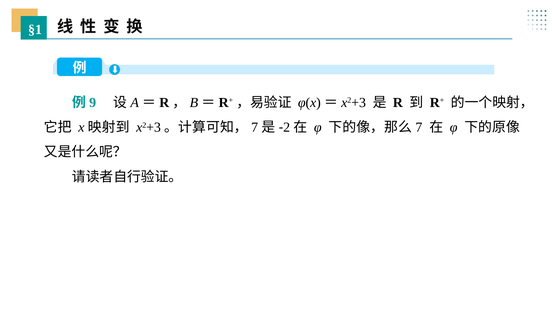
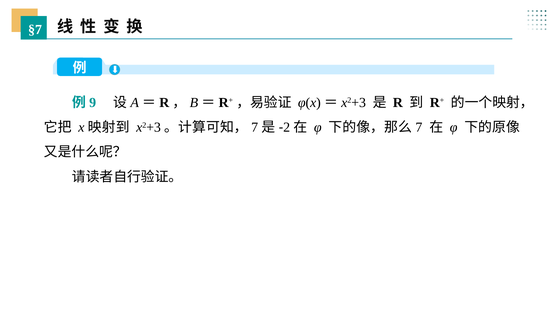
§1: §1 -> §7 (35, 30)
